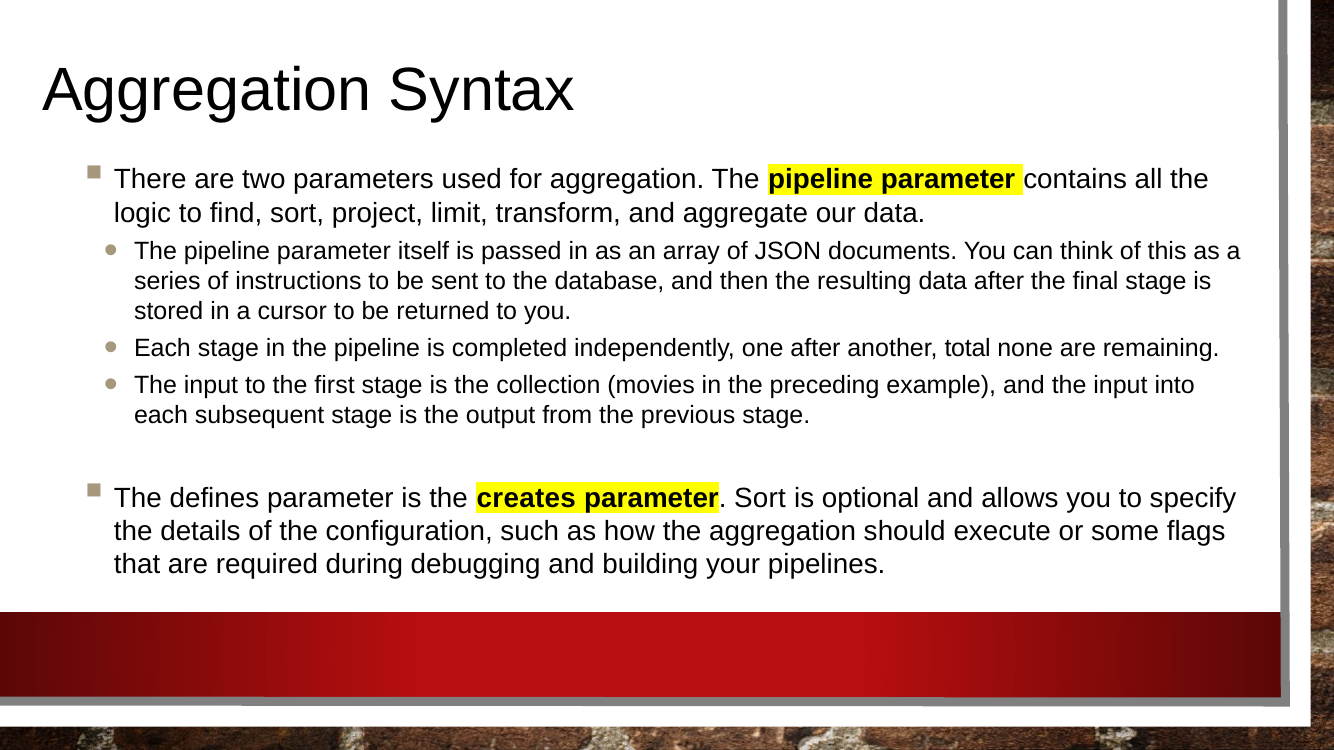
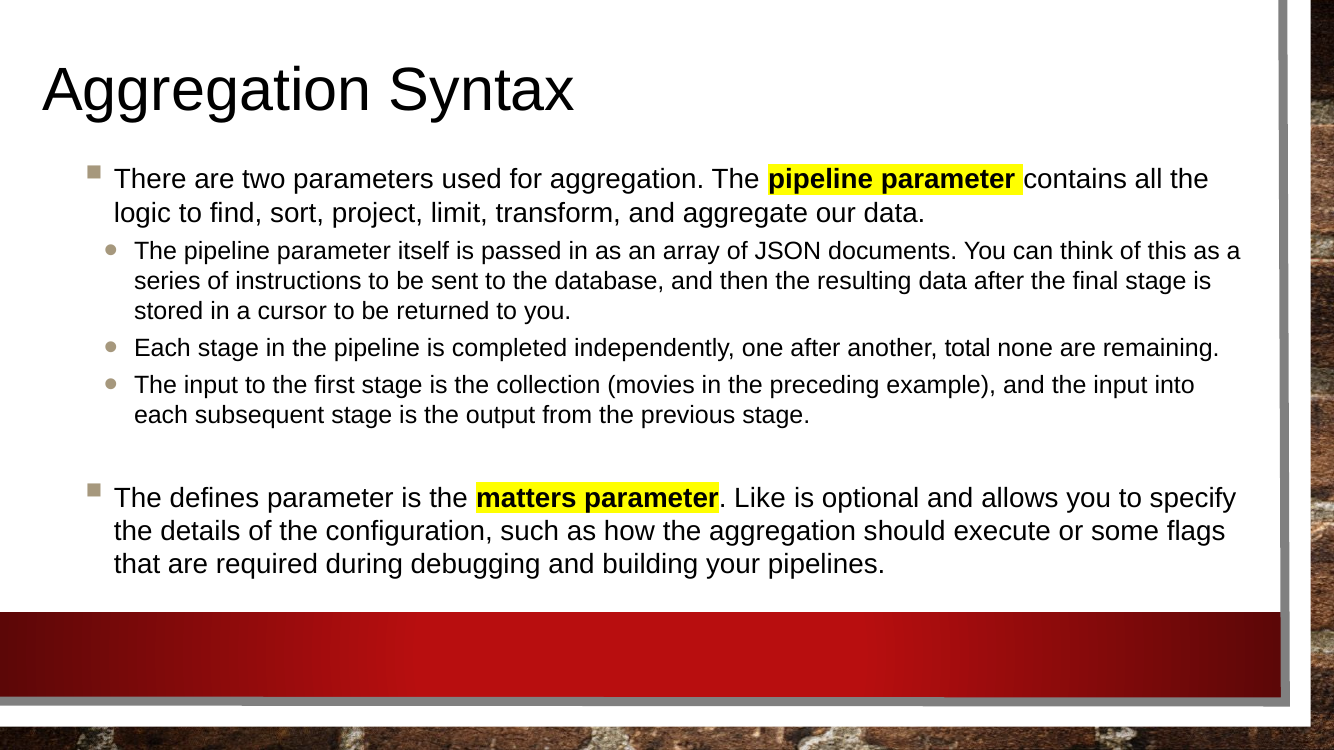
creates: creates -> matters (526, 498)
parameter Sort: Sort -> Like (760, 498)
